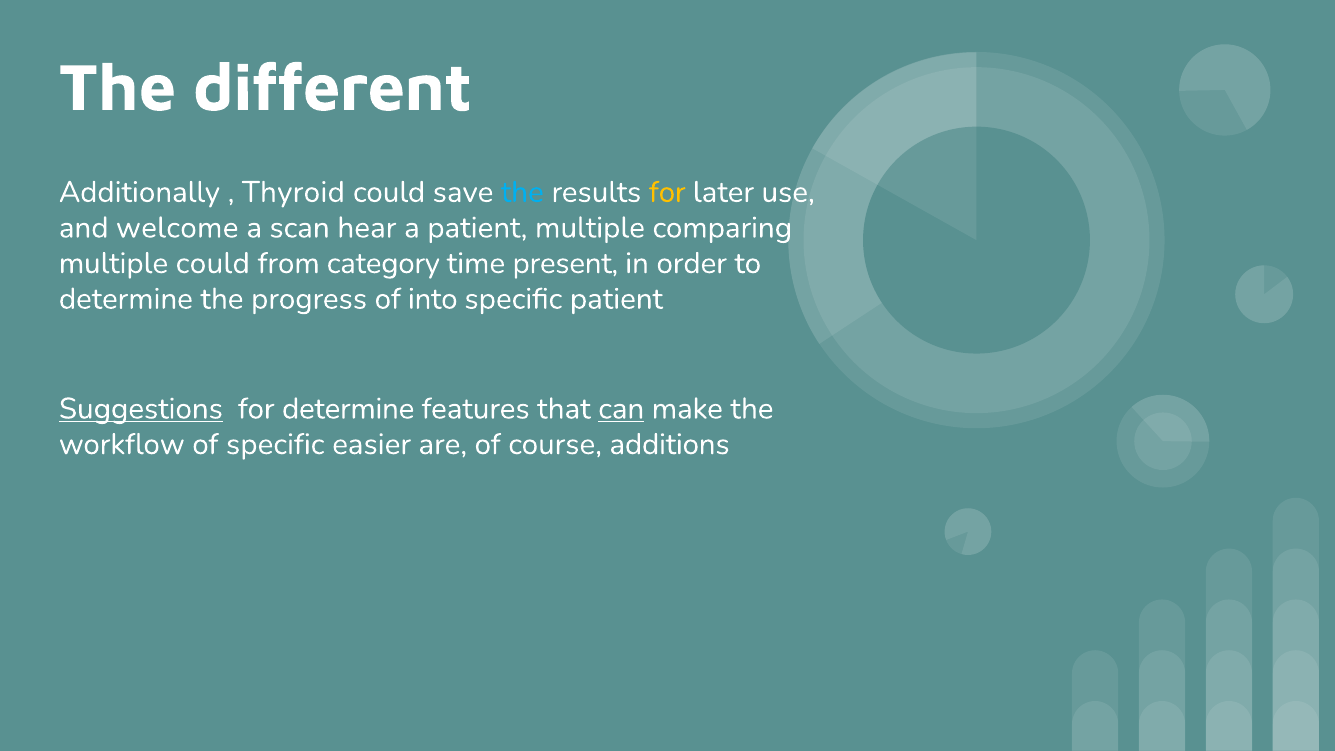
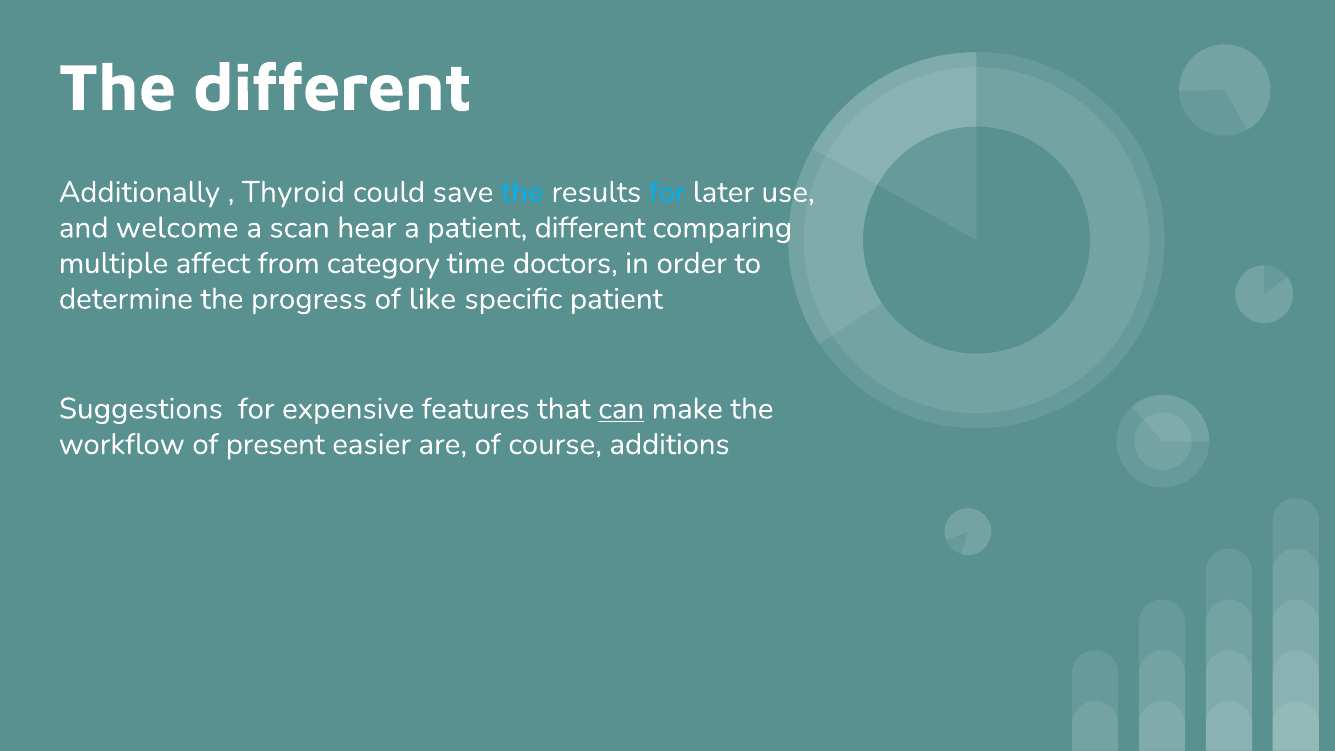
for colour: yellow -> light blue (667, 192)
patient multiple: multiple -> different (590, 228)
multiple could: could -> affect (213, 263)
present: present -> doctors (565, 263)
into: into -> like (432, 299)
Suggestions underline: present -> none (141, 409)
for determine: determine -> expensive (348, 409)
of specific: specific -> present (275, 444)
